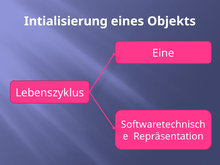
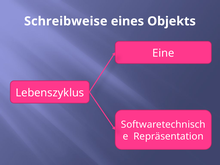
Intialisierung: Intialisierung -> Schreibweise (66, 21)
